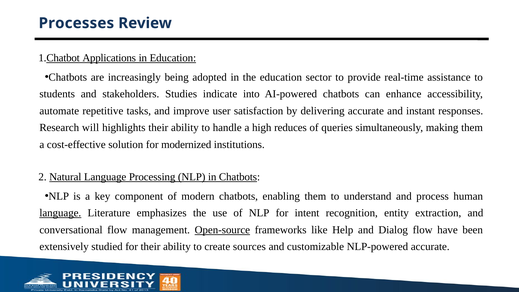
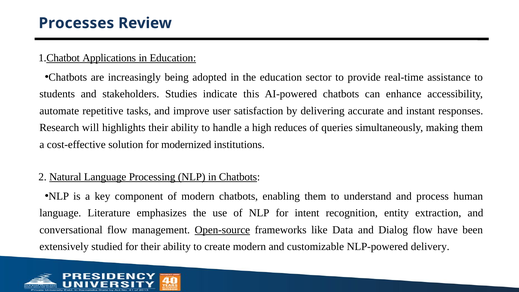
into: into -> this (251, 94)
language underline: present -> none (60, 213)
Help: Help -> Data (343, 230)
create sources: sources -> modern (249, 247)
NLP-powered accurate: accurate -> delivery (430, 247)
